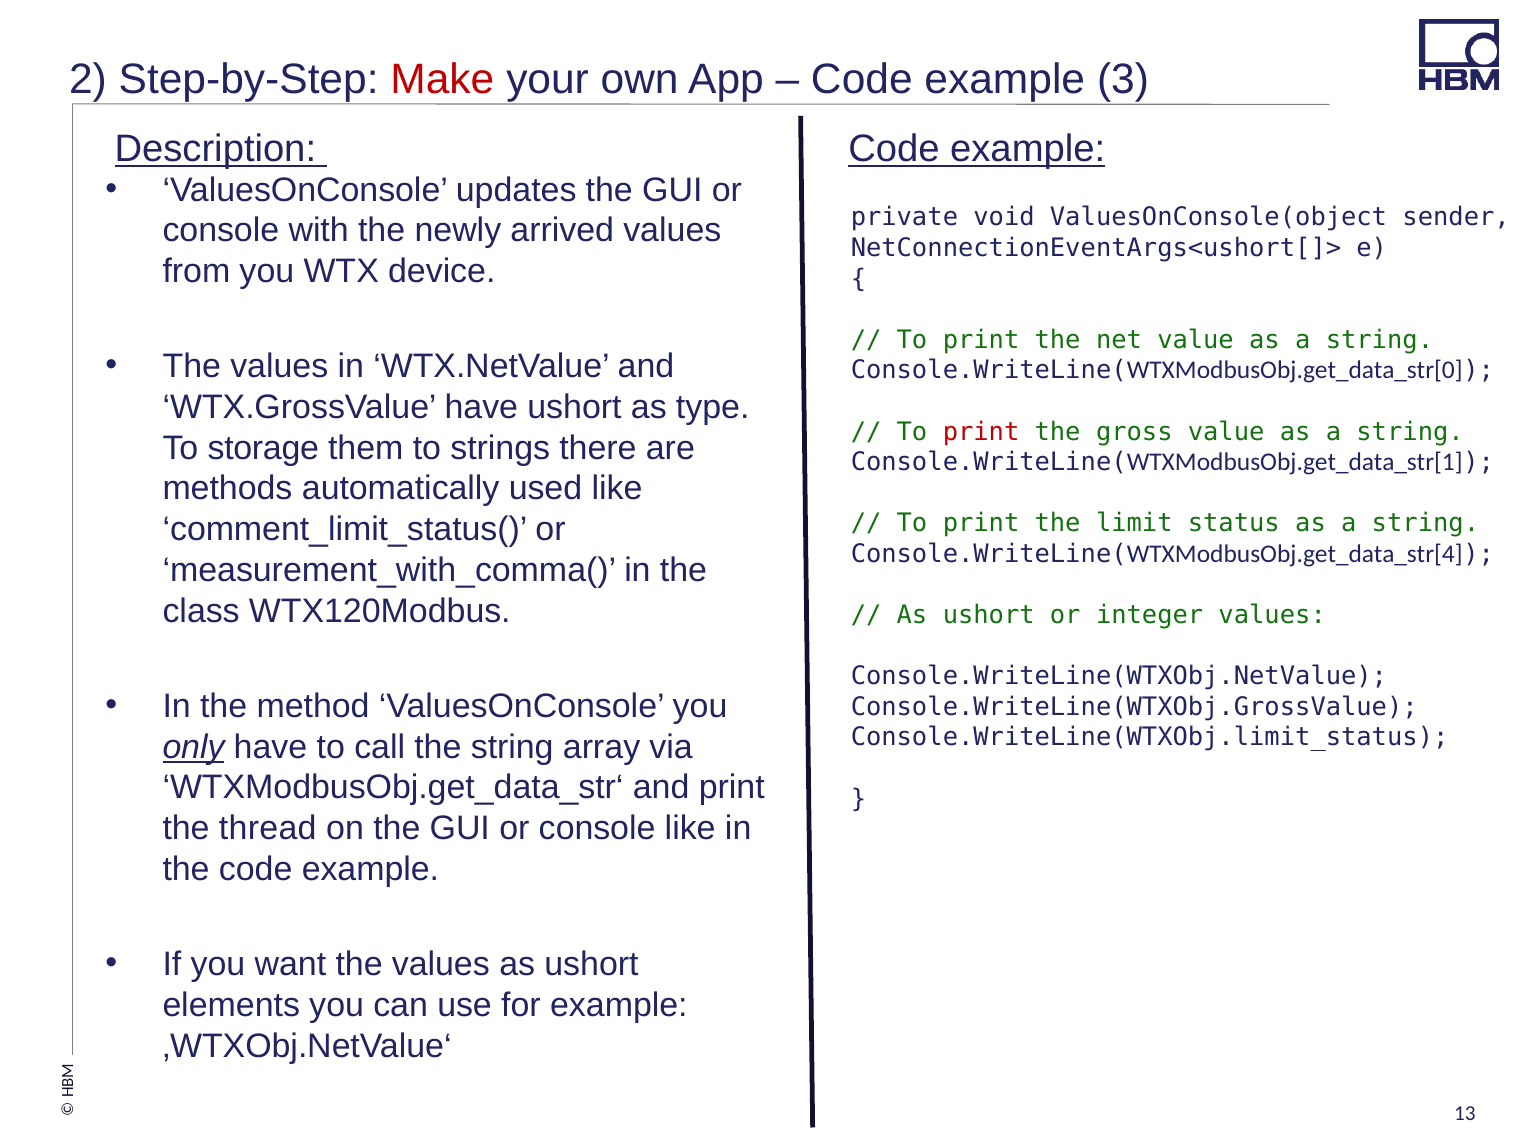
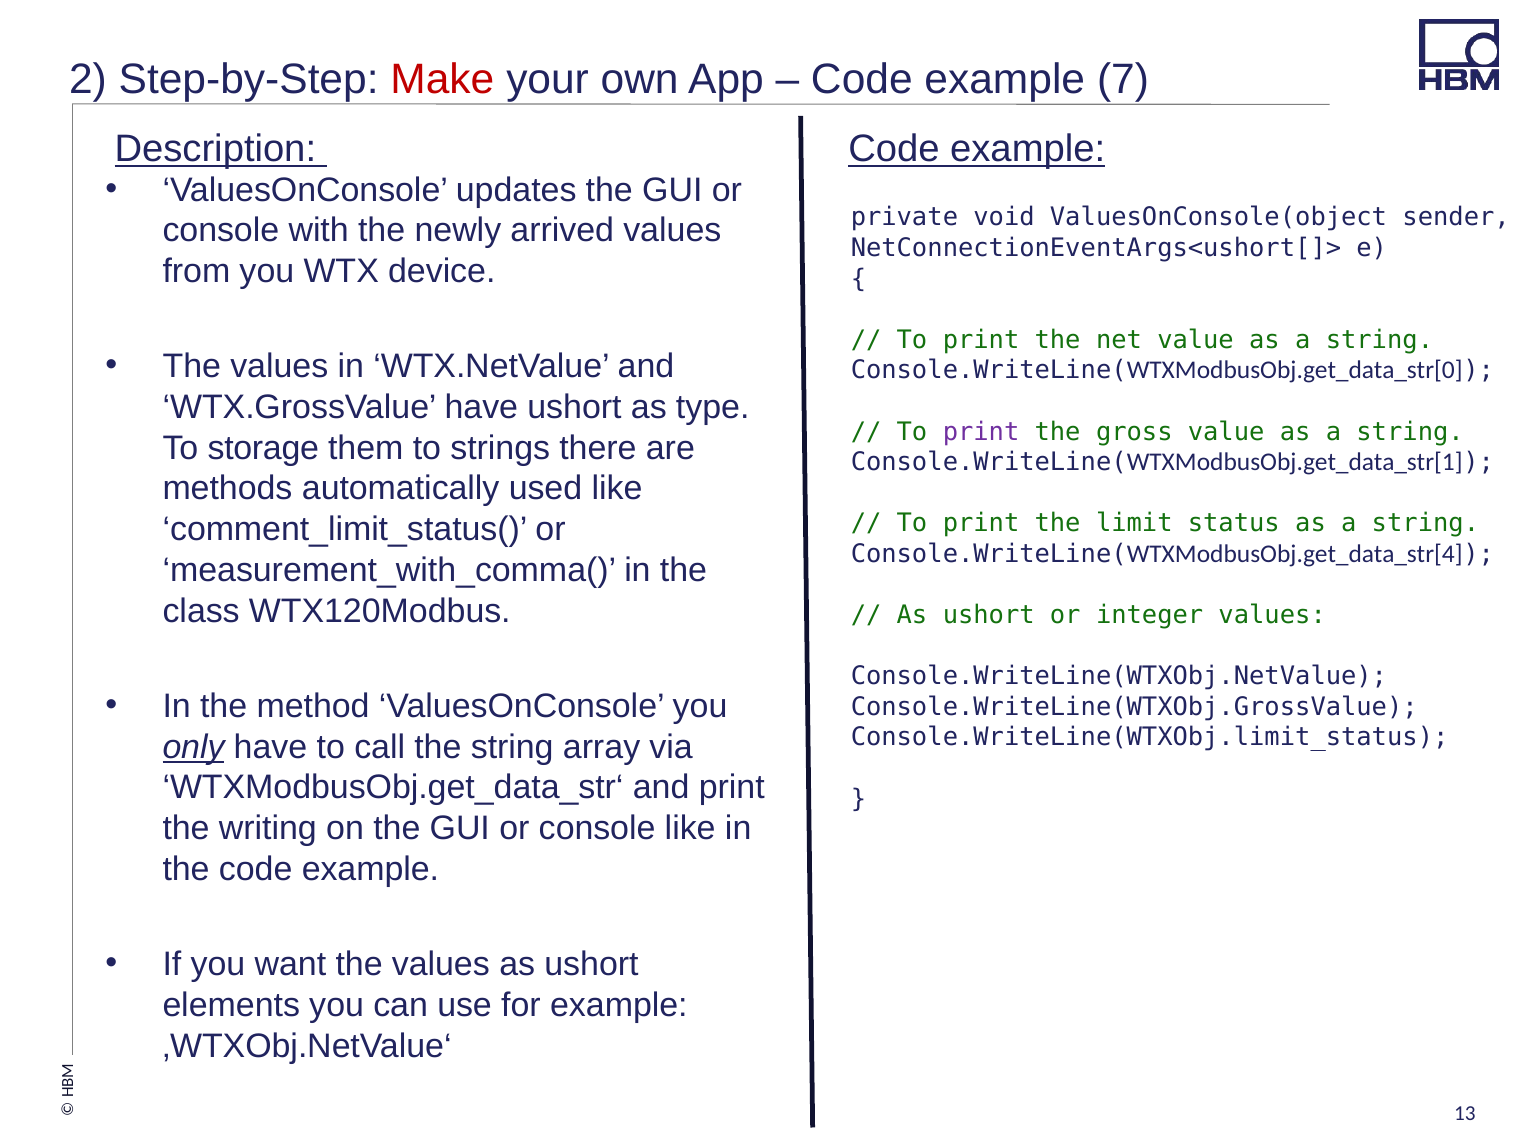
3: 3 -> 7 (1123, 80)
print colour: red -> purple (981, 432)
thread: thread -> writing (268, 828)
